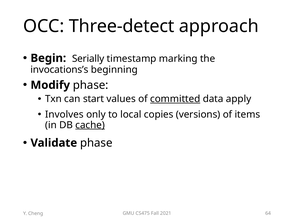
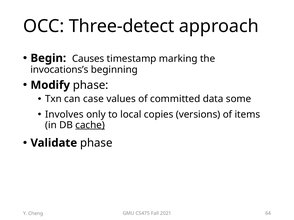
Serially: Serially -> Causes (88, 59)
start: start -> case (93, 99)
committed underline: present -> none (175, 99)
apply: apply -> some (239, 99)
